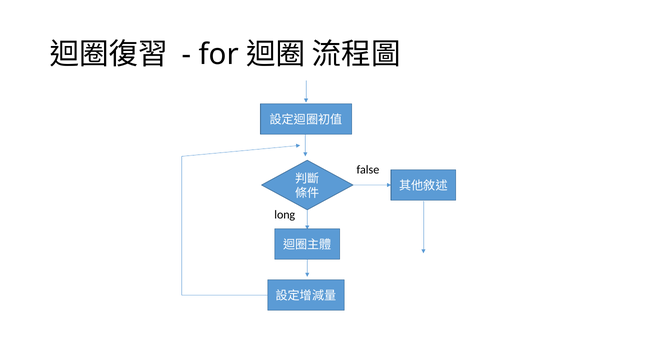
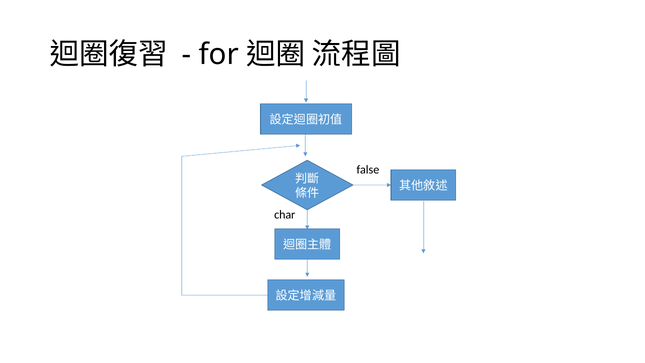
long: long -> char (285, 215)
